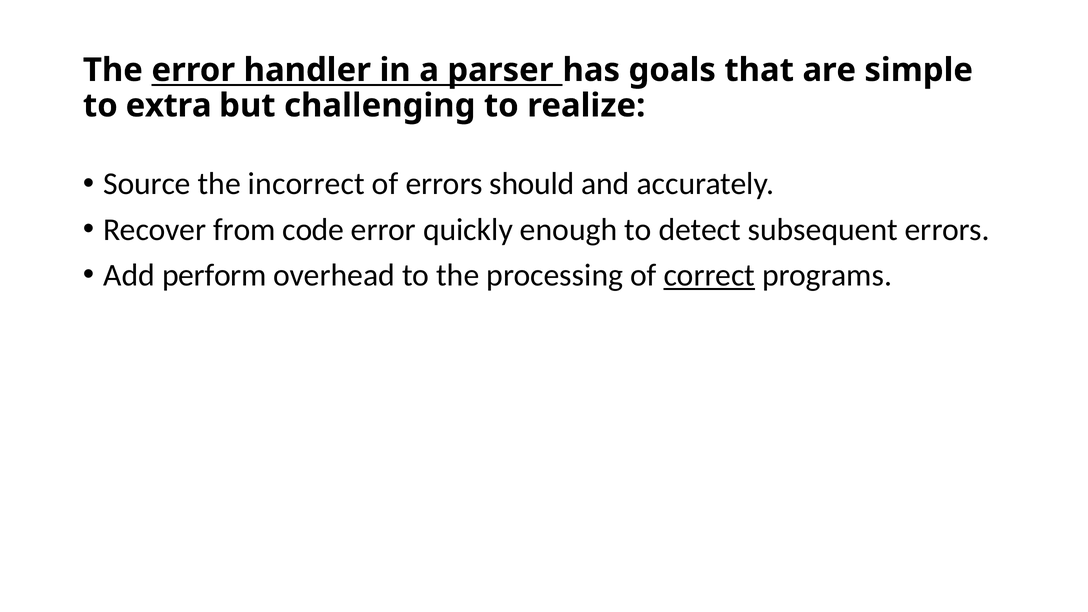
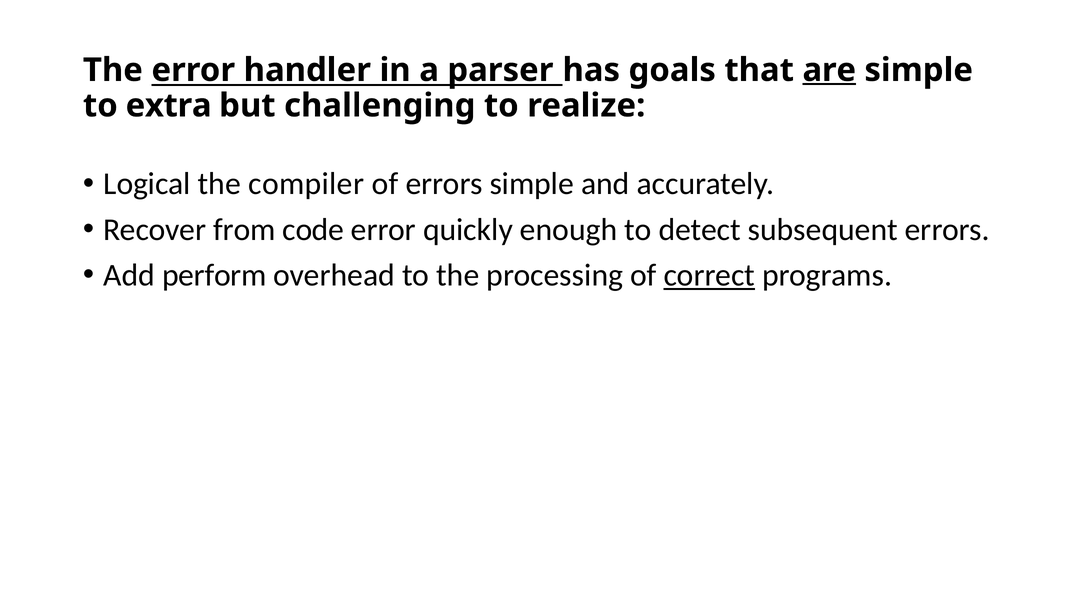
are underline: none -> present (829, 70)
Source: Source -> Logical (147, 184)
incorrect: incorrect -> compiler (306, 184)
errors should: should -> simple (532, 184)
